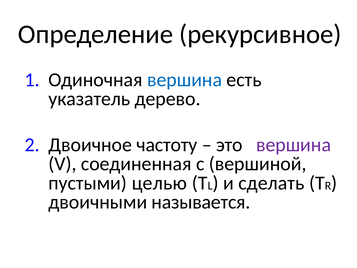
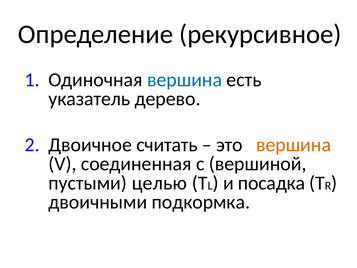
частоту: частоту -> считать (167, 145)
вершина colour: purple -> orange (294, 145)
сделать: сделать -> посадка (272, 183)
называется: называется -> подкормка (201, 202)
